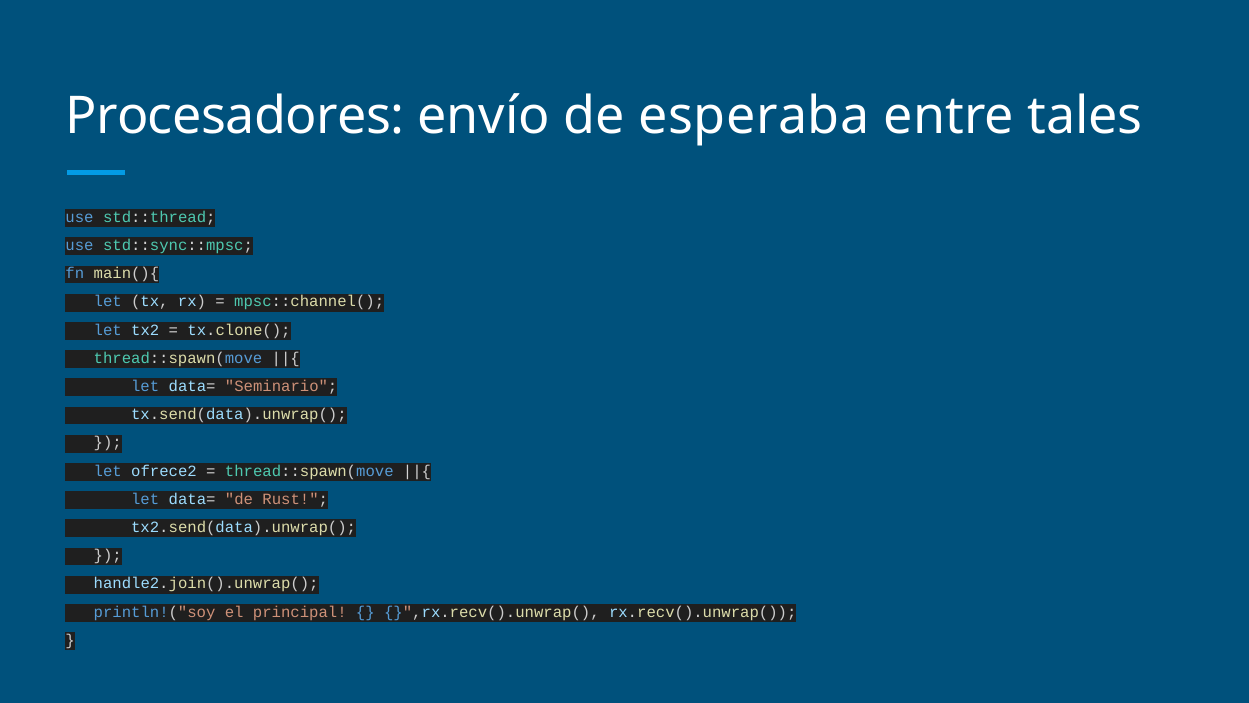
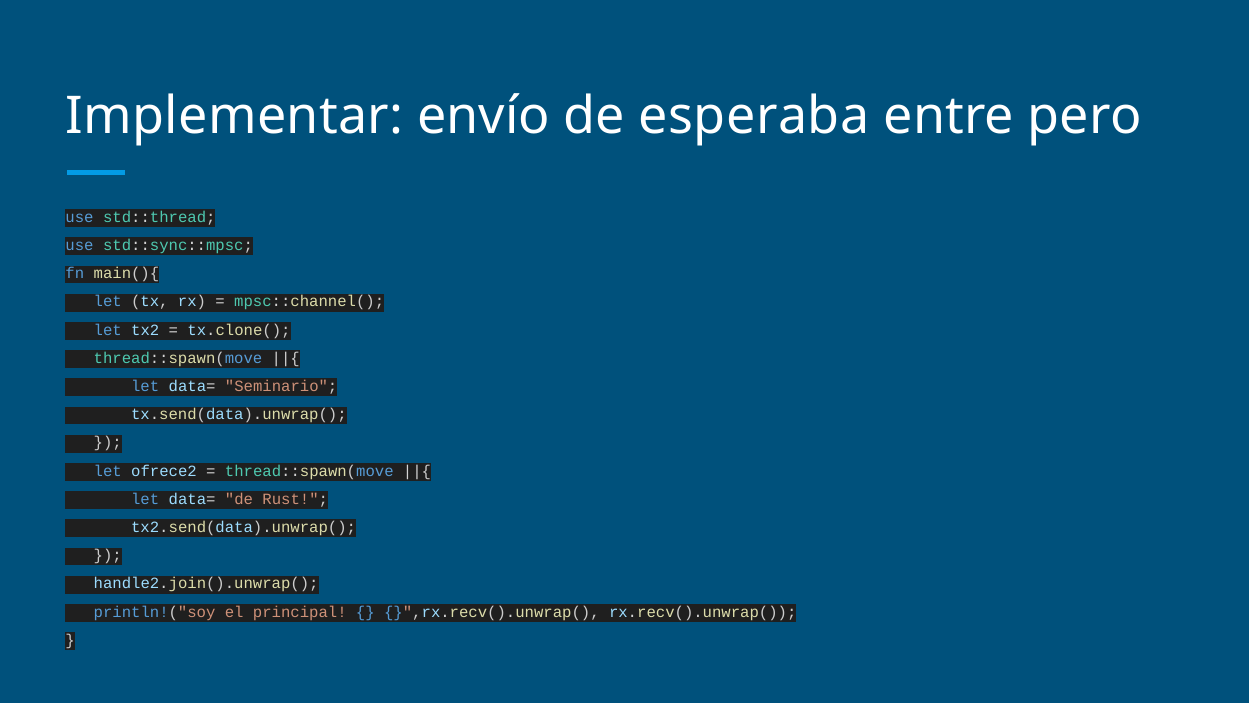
Procesadores: Procesadores -> Implementar (235, 116)
tales: tales -> pero (1085, 116)
